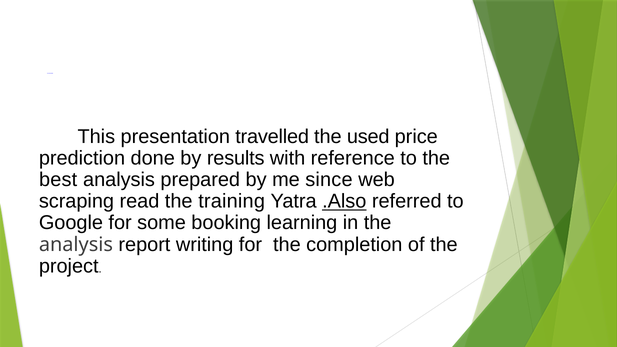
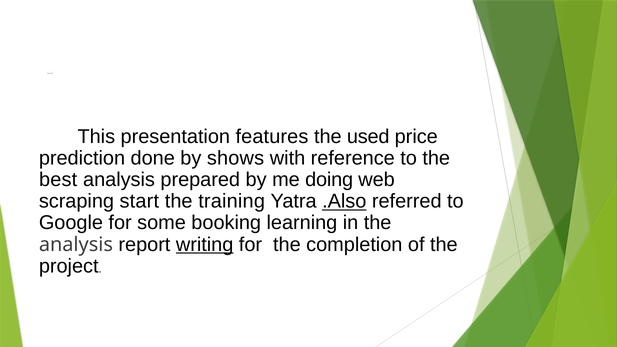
travelled: travelled -> features (272, 137)
results: results -> shows (236, 158)
since: since -> doing (329, 180)
read: read -> start (139, 201)
writing underline: none -> present (205, 244)
